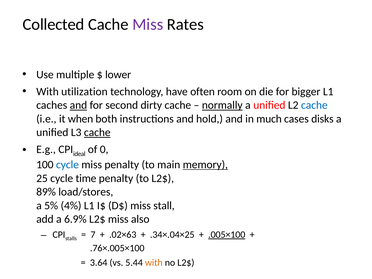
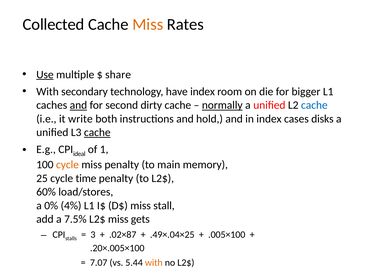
Miss colour: purple -> orange (148, 24)
Use underline: none -> present (45, 75)
lower: lower -> share (118, 75)
utilization: utilization -> secondary (85, 92)
have often: often -> index (203, 92)
when: when -> write (80, 119)
in much: much -> index (269, 119)
0: 0 -> 1 (104, 149)
cycle colour: blue -> orange (67, 165)
memory underline: present -> none (205, 165)
89%: 89% -> 60% (46, 192)
5%: 5% -> 0% (51, 206)
6.9%: 6.9% -> 7.5% (75, 219)
also: also -> gets (140, 219)
7: 7 -> 3 (93, 235)
.02×63: .02×63 -> .02×87 (123, 235)
.34×.04×25: .34×.04×25 -> .49×.04×25 (172, 235)
.005×100 underline: present -> none (227, 235)
.76×.005×100: .76×.005×100 -> .20×.005×100 (117, 248)
3.64: 3.64 -> 7.07 (99, 263)
